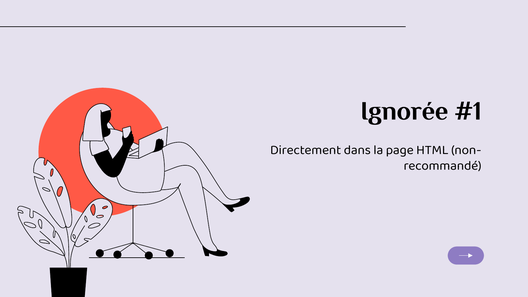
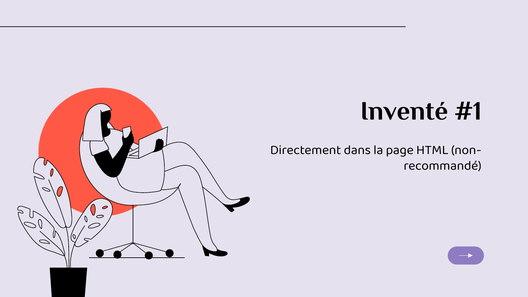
Ignorée: Ignorée -> Inventé (404, 111)
